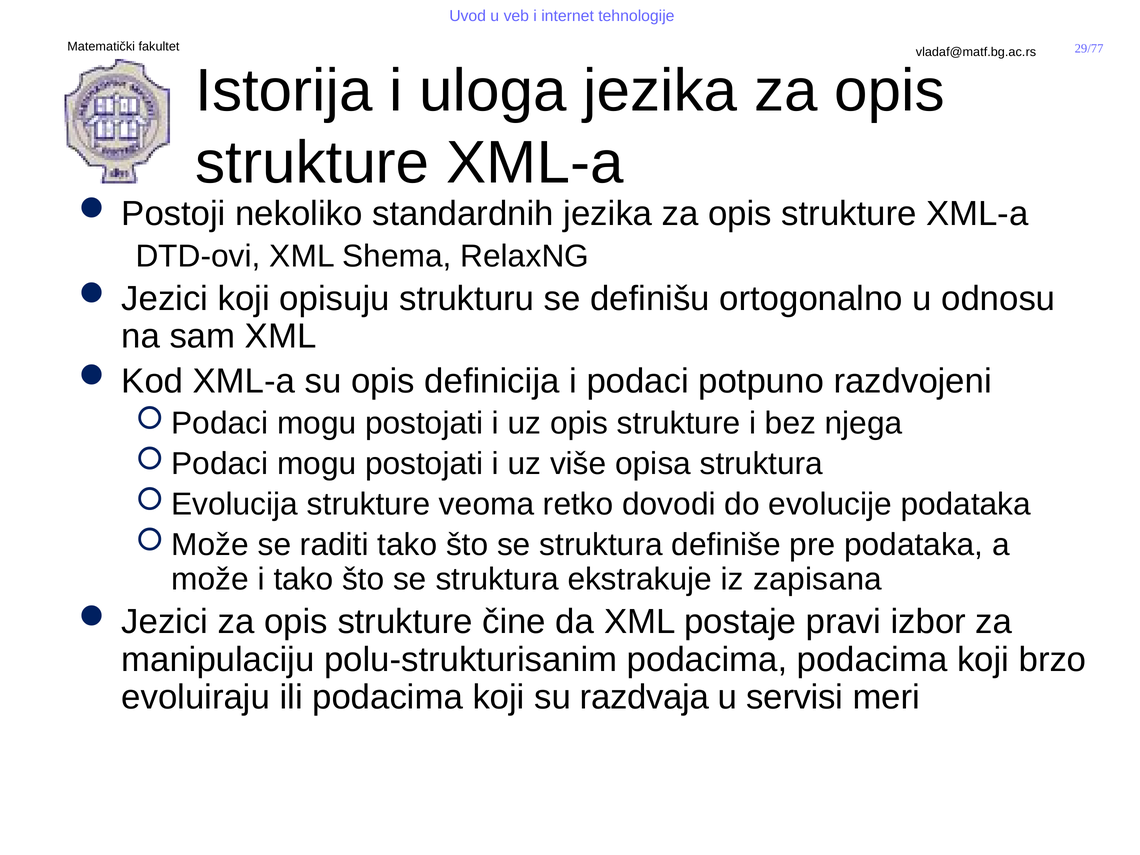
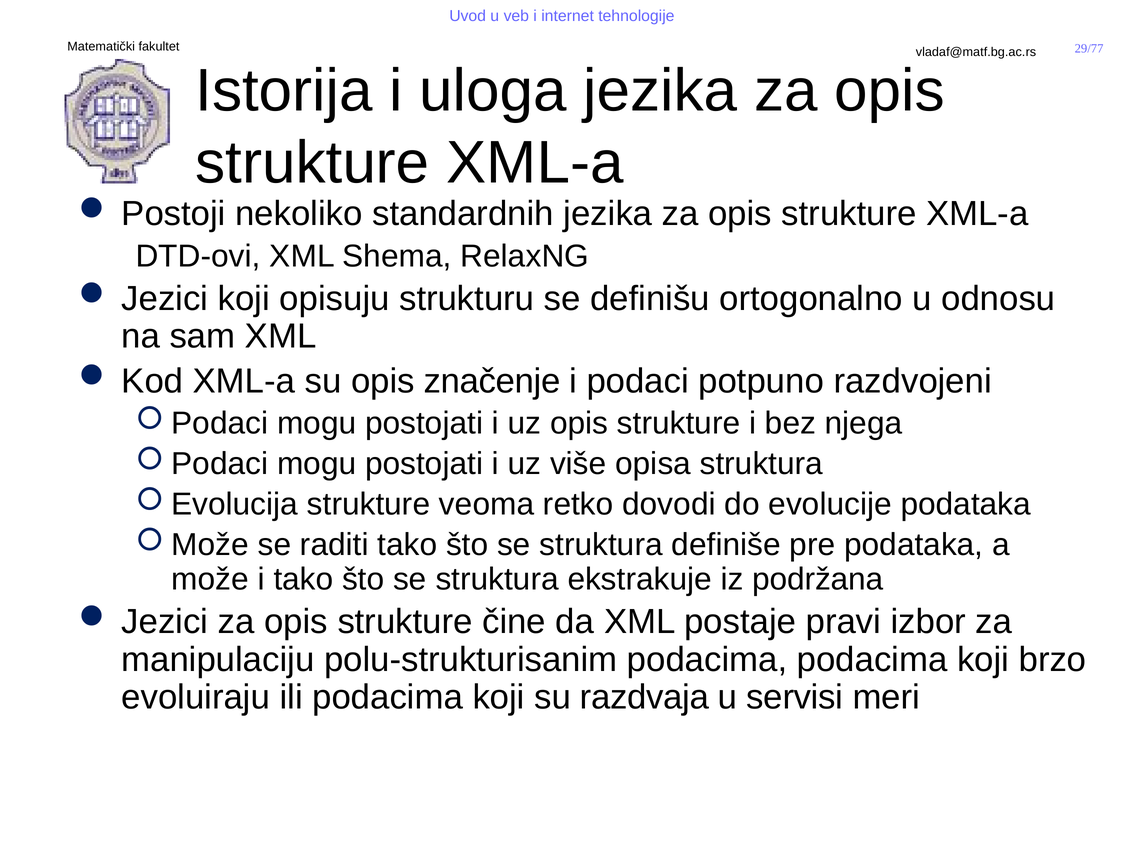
definicija: definicija -> značenje (492, 381)
zapisana: zapisana -> podržana (818, 579)
